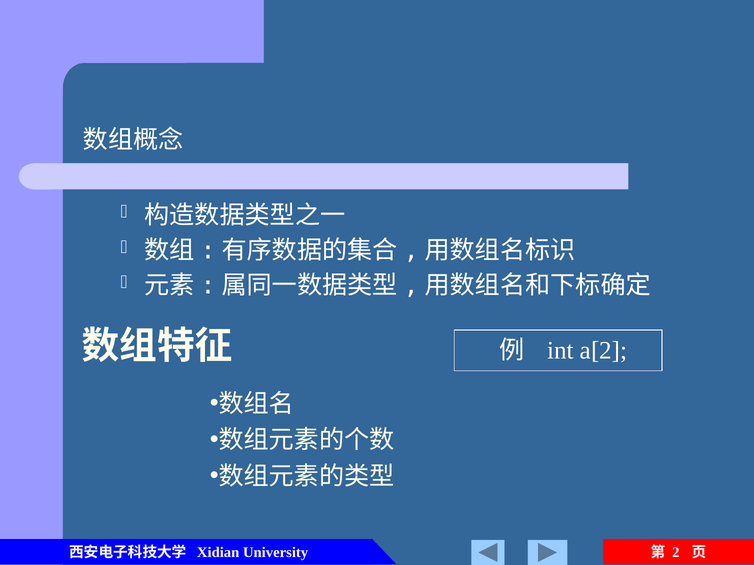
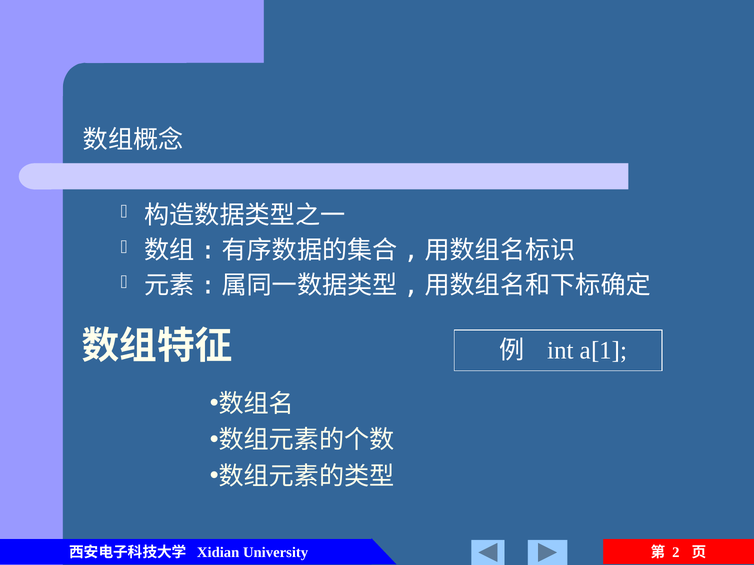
a[2: a[2 -> a[1 (604, 351)
